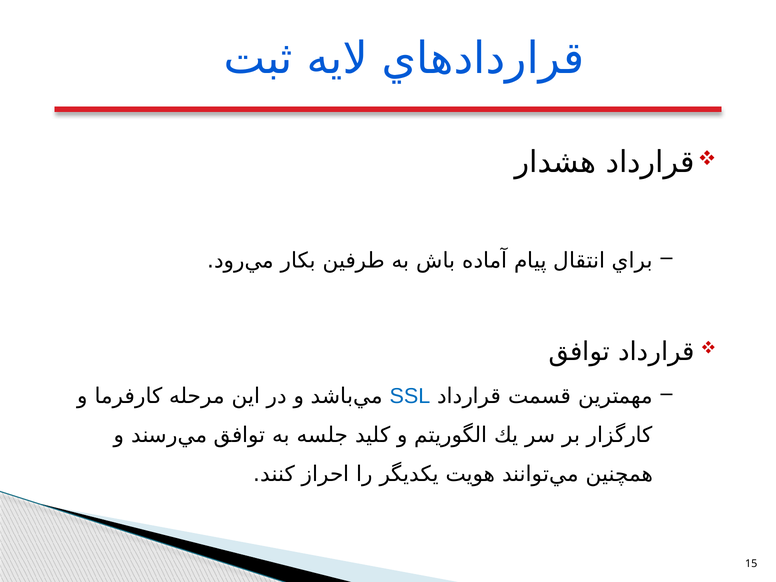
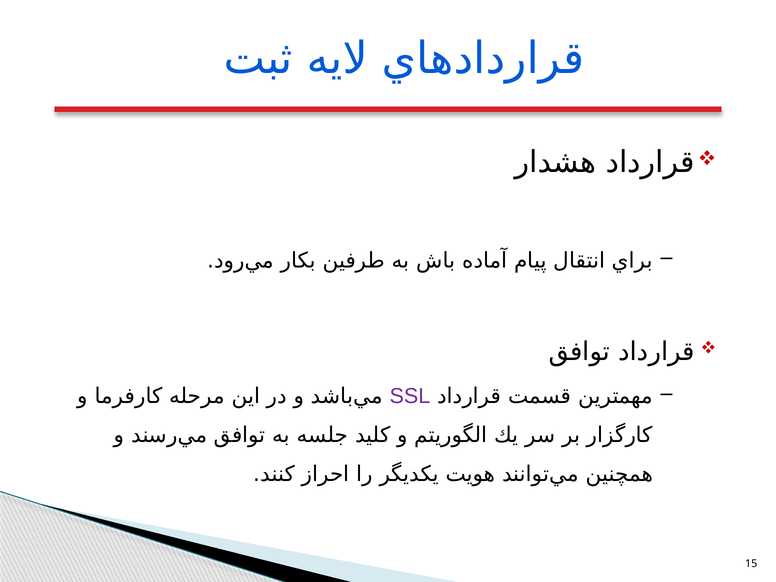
SSL colour: blue -> purple (410, 396)
